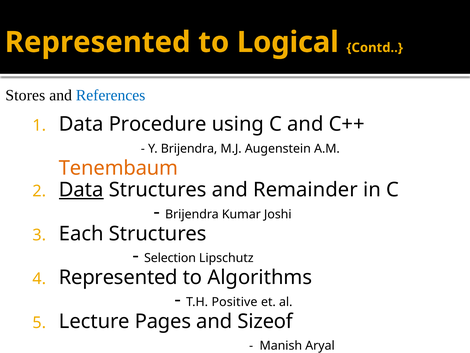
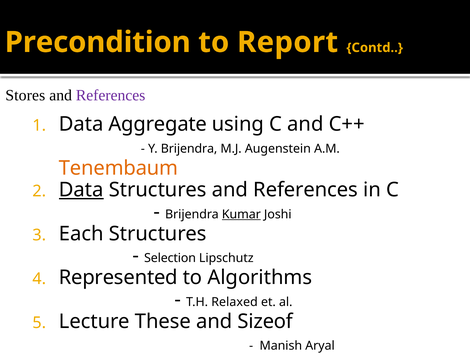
Represented: Represented -> Precondition (98, 42)
Logical: Logical -> Report (288, 42)
References colour: blue -> purple (111, 95)
Procedure: Procedure -> Aggregate (158, 124)
Structures and Remainder: Remainder -> References (306, 190)
Kumar underline: none -> present (241, 214)
Positive: Positive -> Relaxed (235, 302)
Pages: Pages -> These (163, 321)
